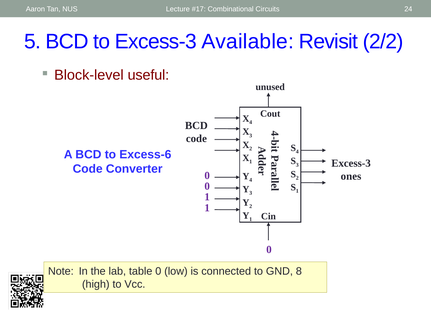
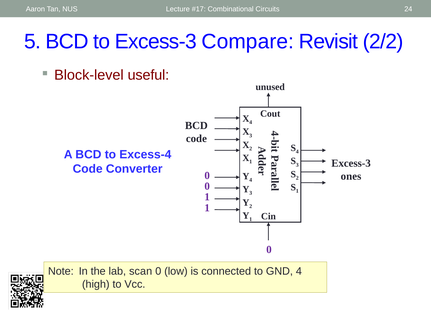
Available: Available -> Compare (248, 41)
Excess-6: Excess-6 -> Excess-4 (145, 154)
table: table -> scan (141, 271)
GND 8: 8 -> 4 (299, 271)
